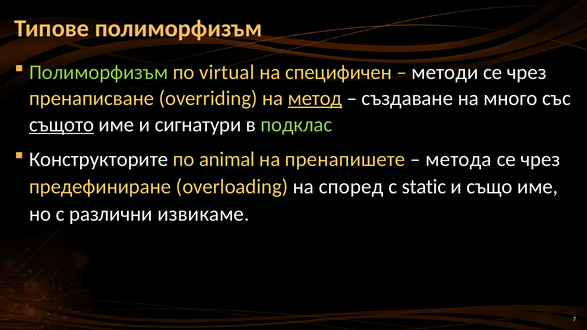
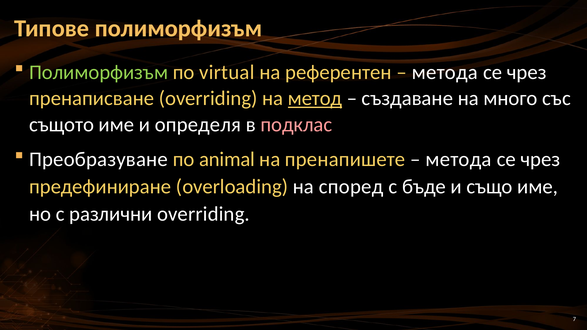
специфичен: специфичен -> референтен (338, 72)
методи: методи -> метода (445, 72)
същото underline: present -> none (62, 125)
сигнатури: сигнатури -> определя (198, 125)
подклас colour: light green -> pink (296, 125)
Конструкторите: Конструкторите -> Преобразуване (98, 159)
static: static -> бъде (424, 187)
различни извикаме: извикаме -> overriding (203, 214)
